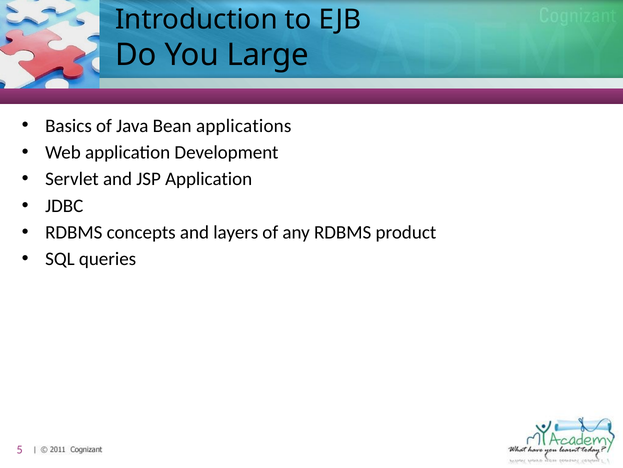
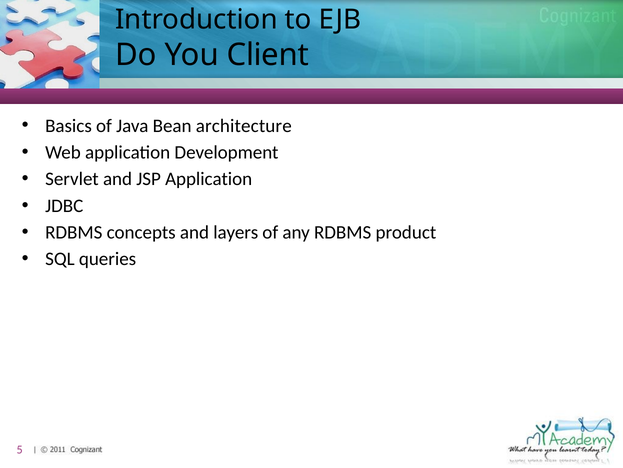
Large: Large -> Client (268, 55)
applications: applications -> architecture (244, 126)
